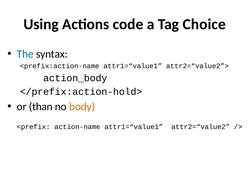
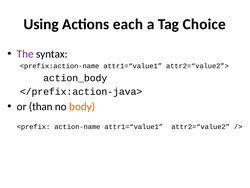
code: code -> each (128, 24)
The colour: blue -> purple (25, 54)
</prefix:action-hold>: </prefix:action-hold> -> </prefix:action-java> (81, 91)
